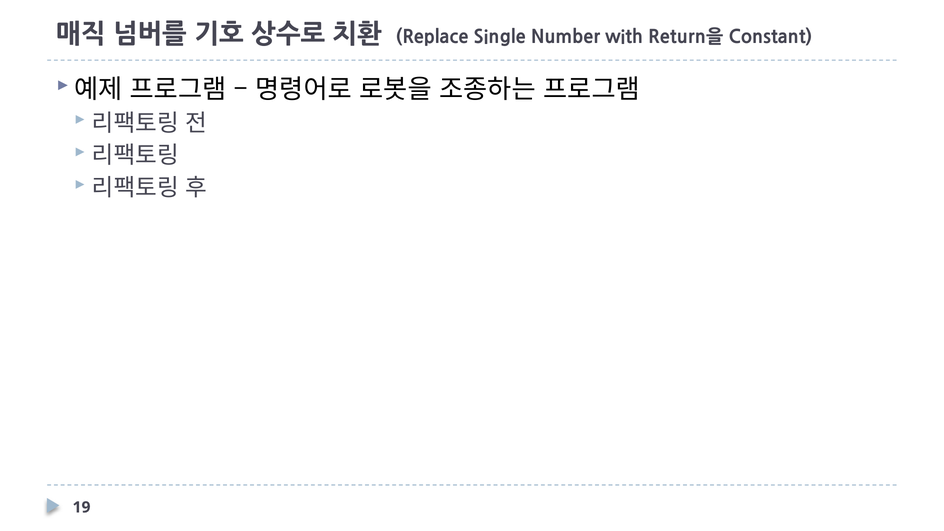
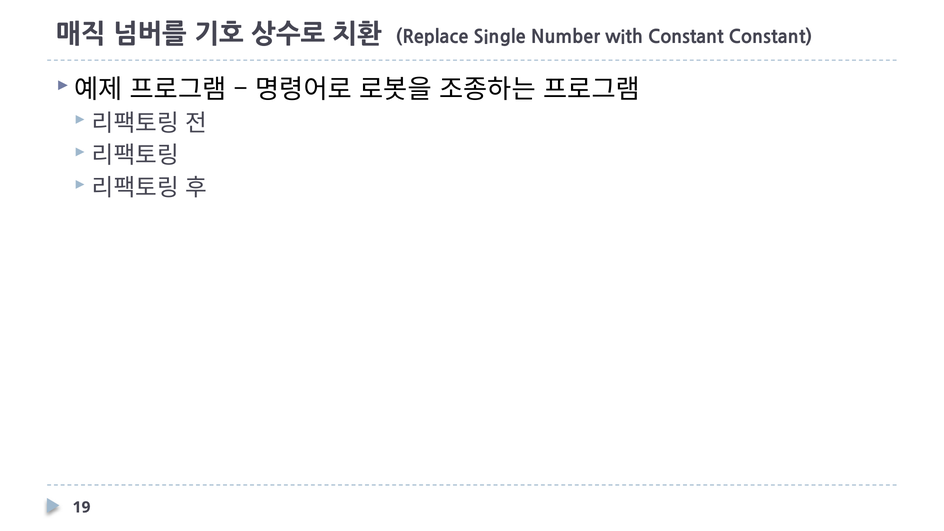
with Return을: Return을 -> Constant (686, 37)
